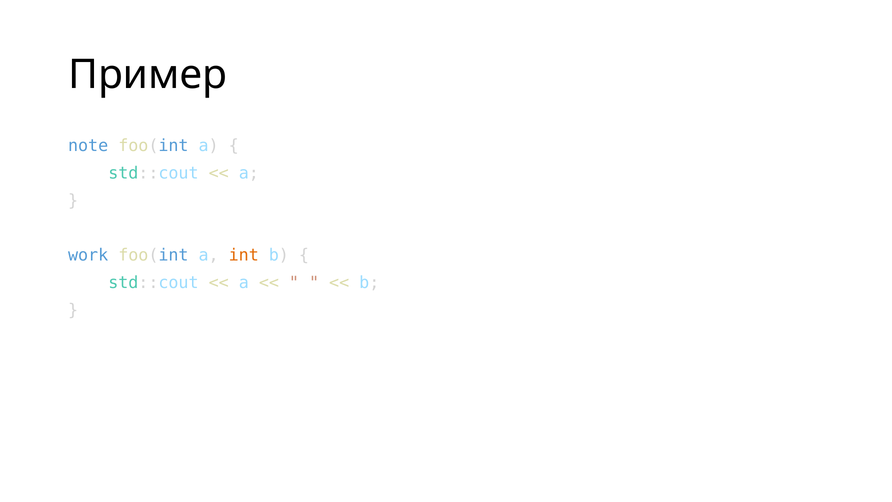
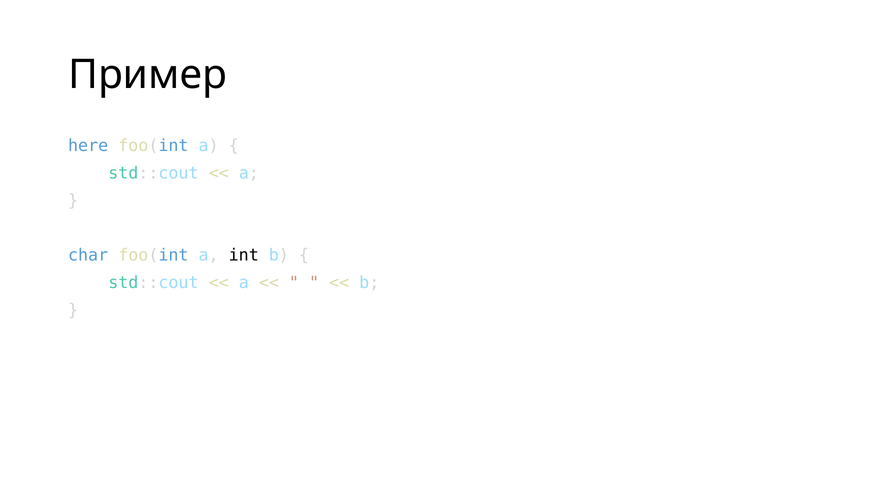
note: note -> here (88, 146)
work: work -> char (88, 255)
int colour: orange -> black (244, 255)
